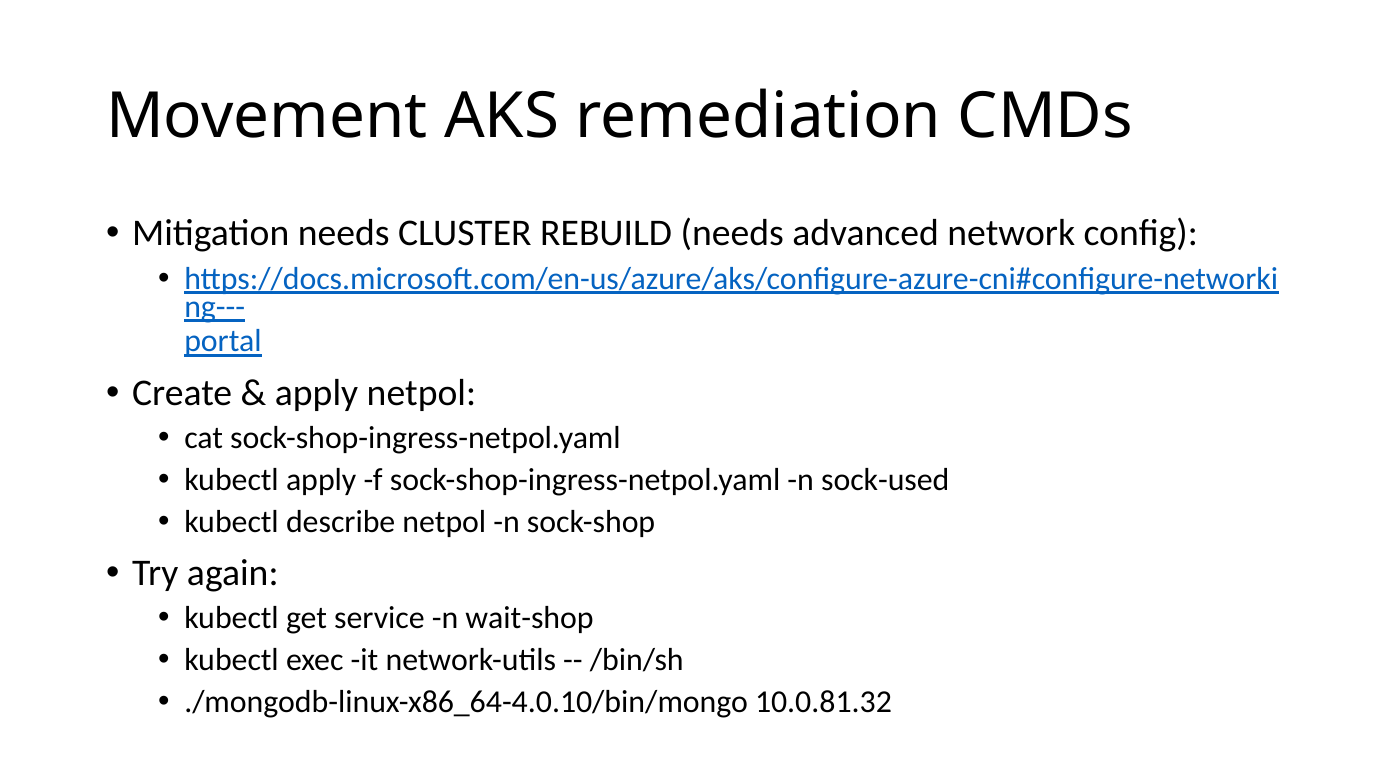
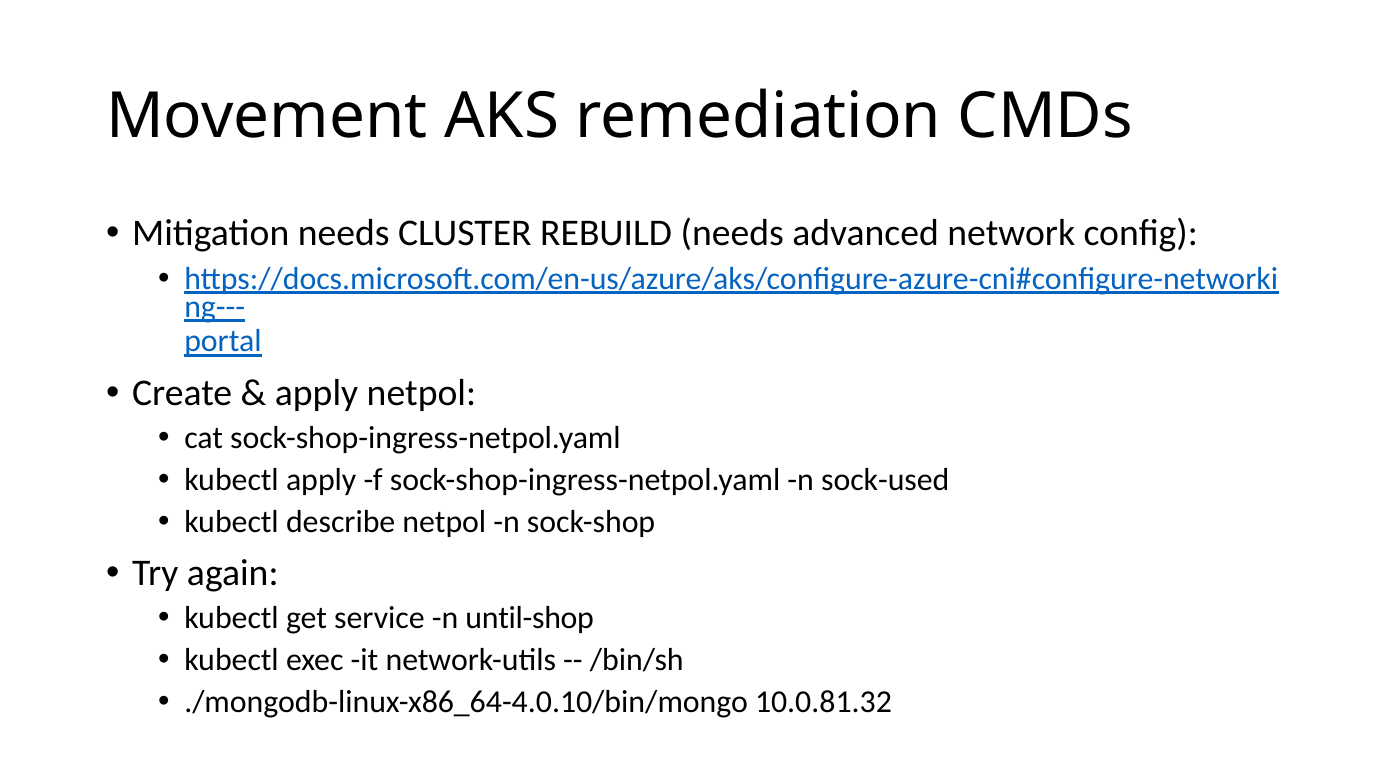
wait-shop: wait-shop -> until-shop (530, 619)
